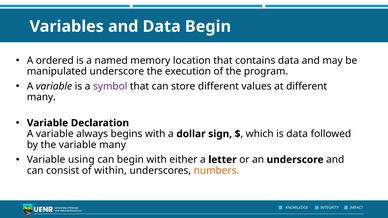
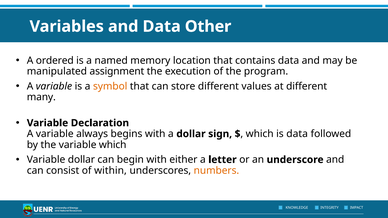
Data Begin: Begin -> Other (208, 26)
manipulated underscore: underscore -> assignment (117, 71)
symbol colour: purple -> orange (110, 86)
variable many: many -> which (113, 145)
Variable using: using -> dollar (81, 160)
